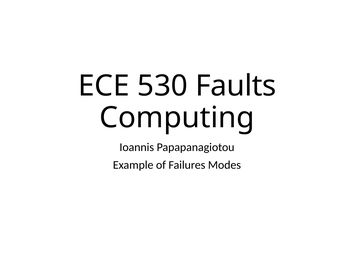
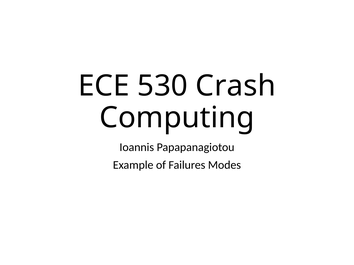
Faults: Faults -> Crash (236, 86)
